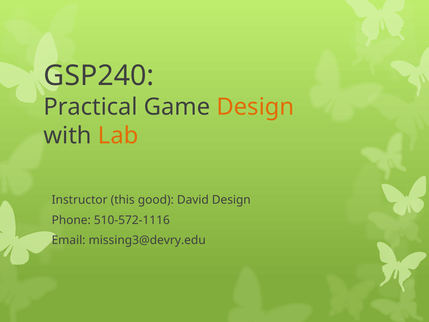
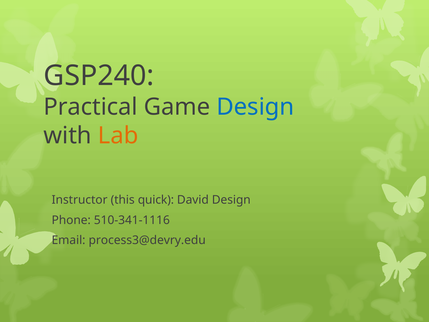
Design colour: orange -> blue (255, 107)
good: good -> quick (156, 200)
510-572-1116: 510-572-1116 -> 510-341-1116 (132, 220)
missing3@devry.edu: missing3@devry.edu -> process3@devry.edu (147, 240)
